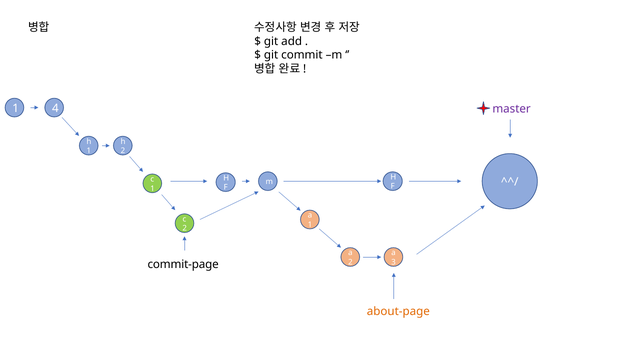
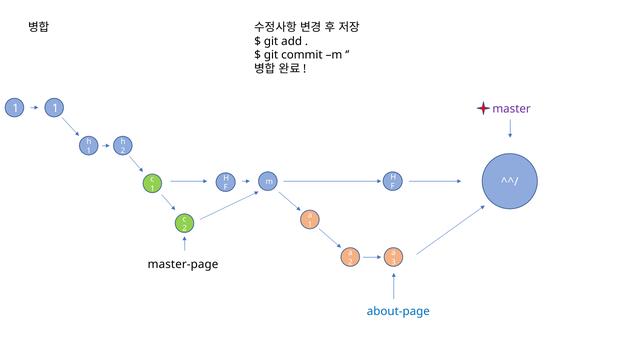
1 4: 4 -> 1 (55, 108)
commit-page: commit-page -> master-page (183, 264)
about-page colour: orange -> blue (398, 311)
